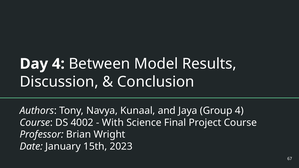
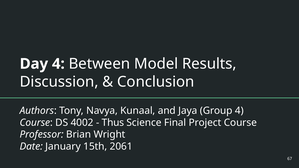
With: With -> Thus (113, 123)
2023: 2023 -> 2061 (121, 147)
